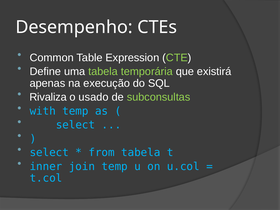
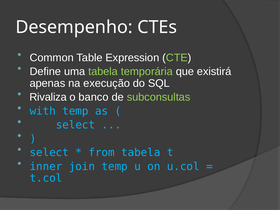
usado: usado -> banco (94, 97)
